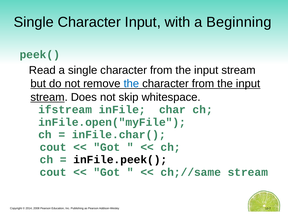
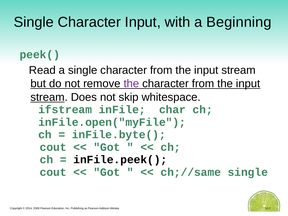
the colour: blue -> purple (131, 84)
inFile.char(: inFile.char( -> inFile.byte( (119, 135)
ch;//same stream: stream -> single (248, 172)
